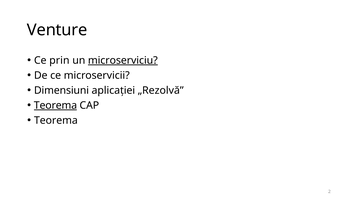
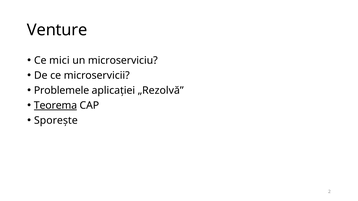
prin: prin -> mici (59, 61)
microserviciu underline: present -> none (123, 61)
Dimensiuni: Dimensiuni -> Problemele (62, 91)
Teorema: Teorema -> Sporește (56, 121)
